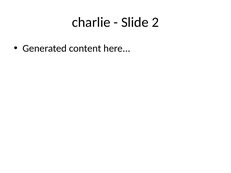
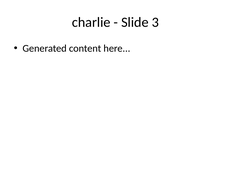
2: 2 -> 3 (155, 22)
